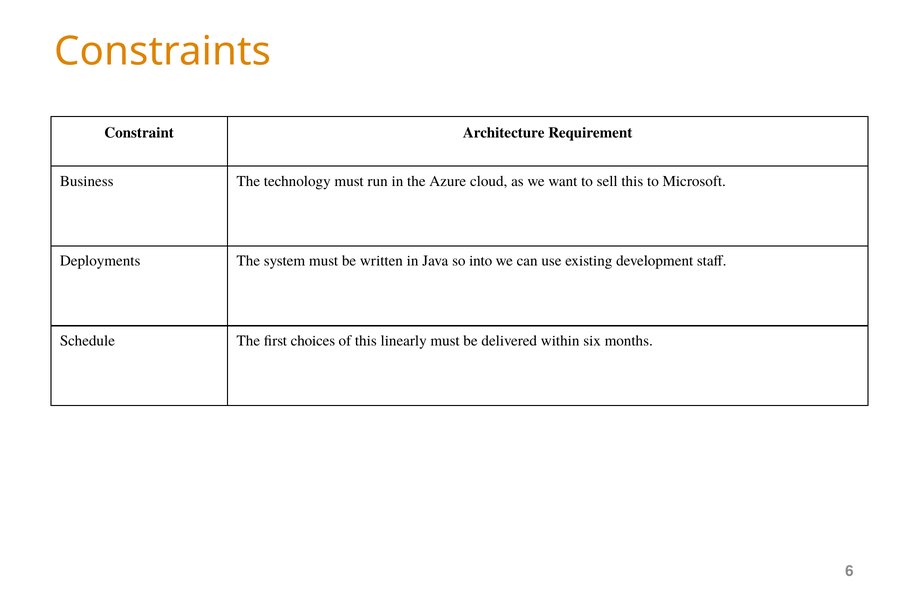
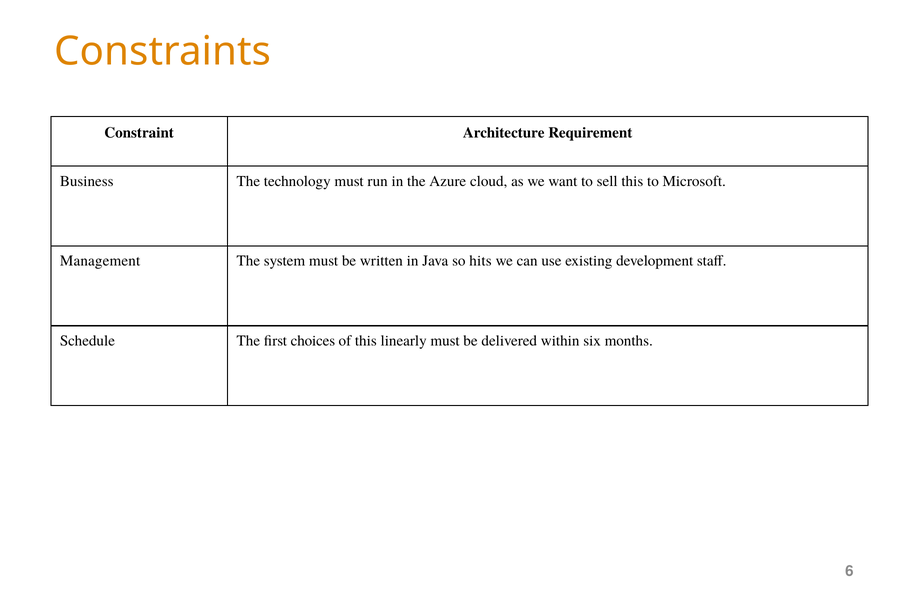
Deployments: Deployments -> Management (100, 261)
into: into -> hits (481, 261)
